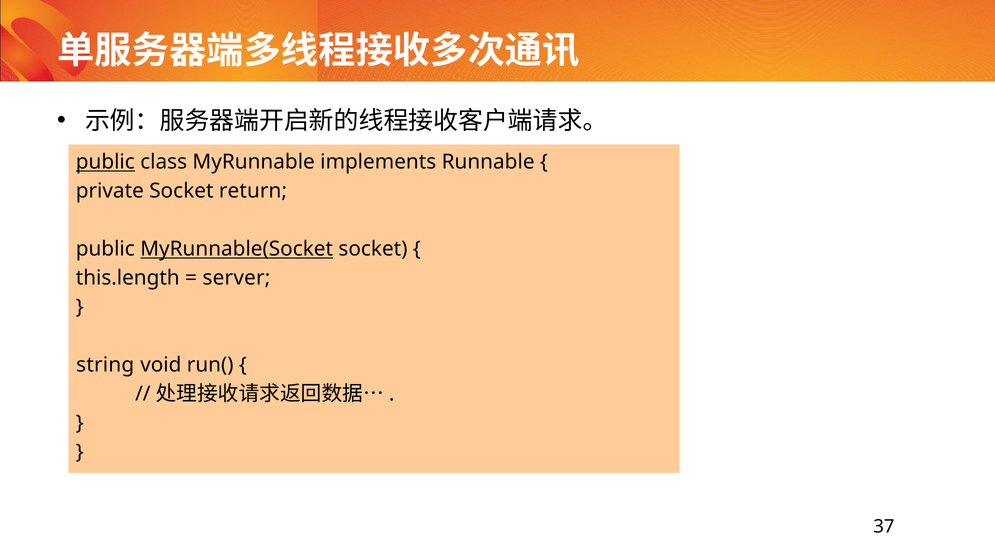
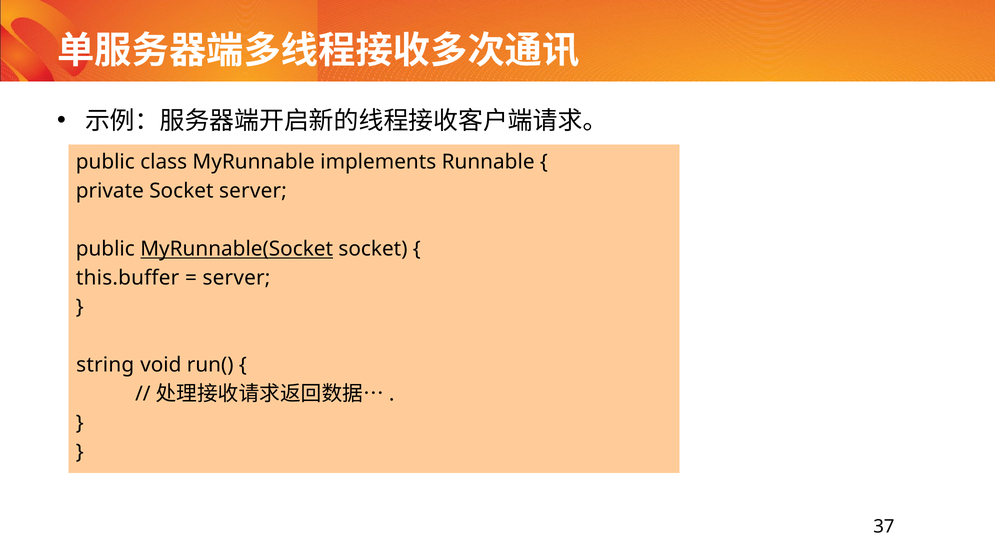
public underline: present -> none (105, 162)
Socket return: return -> server (253, 191)
this.length: this.length -> this.buffer (128, 278)
